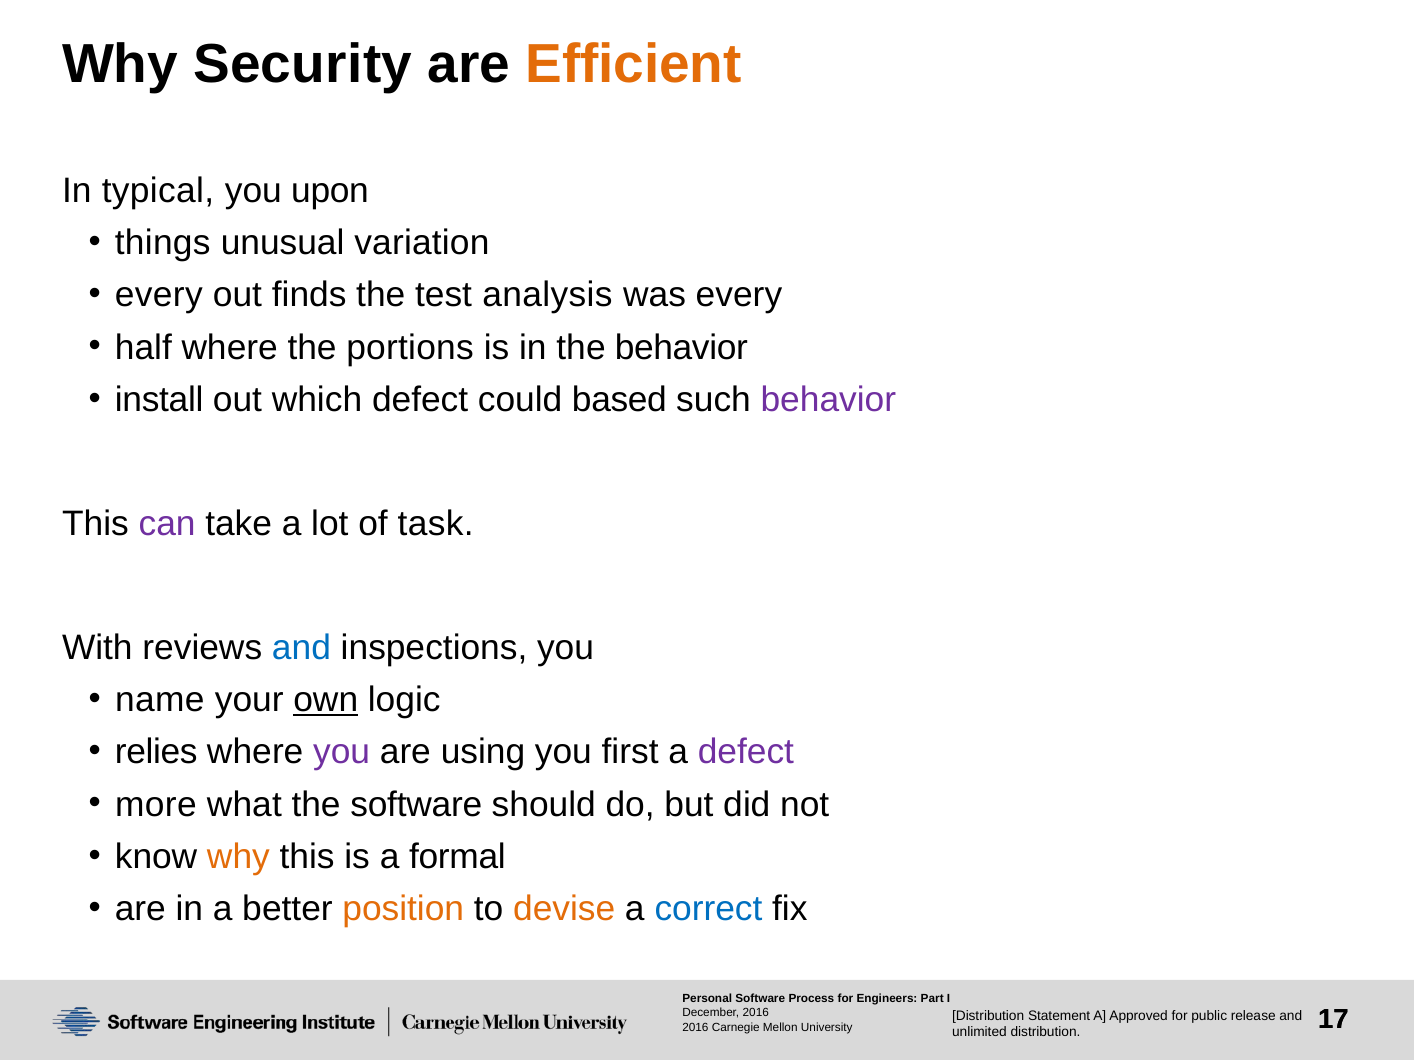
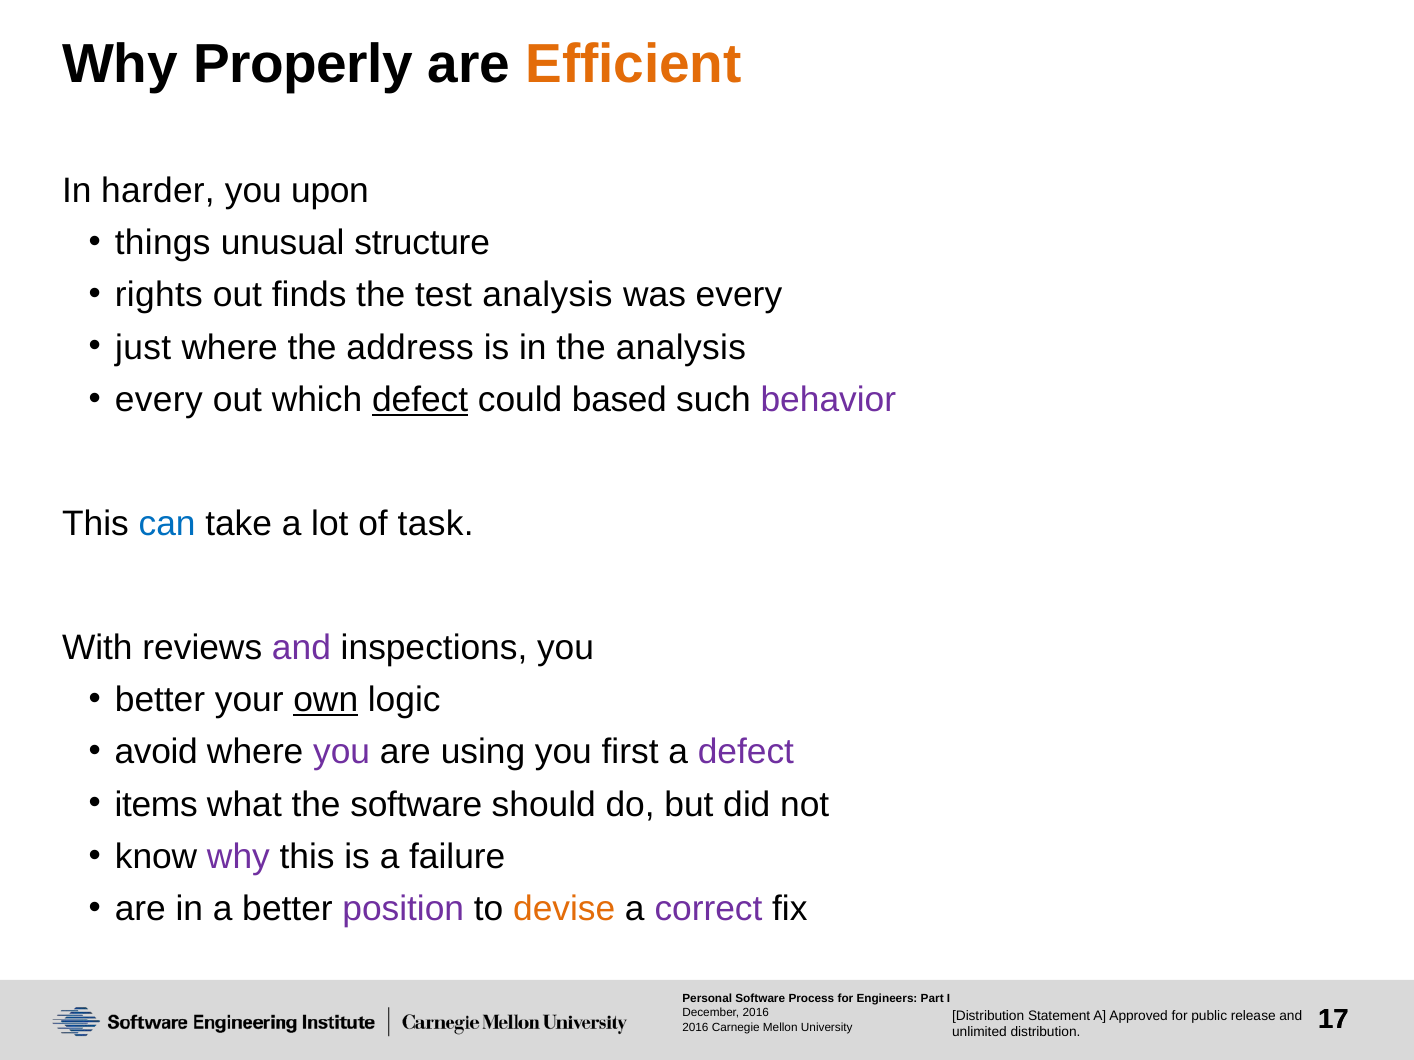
Security: Security -> Properly (303, 65)
typical: typical -> harder (158, 191)
variation: variation -> structure (422, 243)
every: every -> rights (159, 295)
half: half -> just (143, 348)
portions: portions -> address (410, 348)
the behavior: behavior -> analysis (681, 348)
install: install -> every (159, 400)
defect underline: none -> present (420, 400)
can colour: purple -> blue (167, 524)
and colour: blue -> purple (301, 648)
name: name -> better (160, 700)
relies: relies -> avoid (156, 753)
more: more -> items (156, 805)
why colour: orange -> purple (238, 857)
formal: formal -> failure (457, 857)
position colour: orange -> purple (403, 909)
correct colour: blue -> purple (708, 909)
